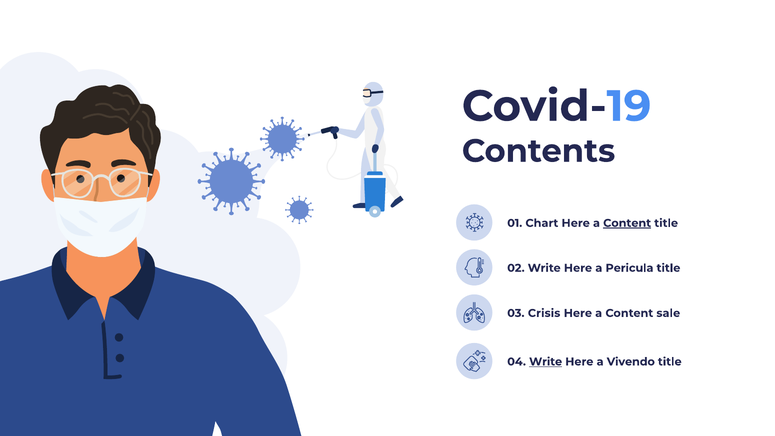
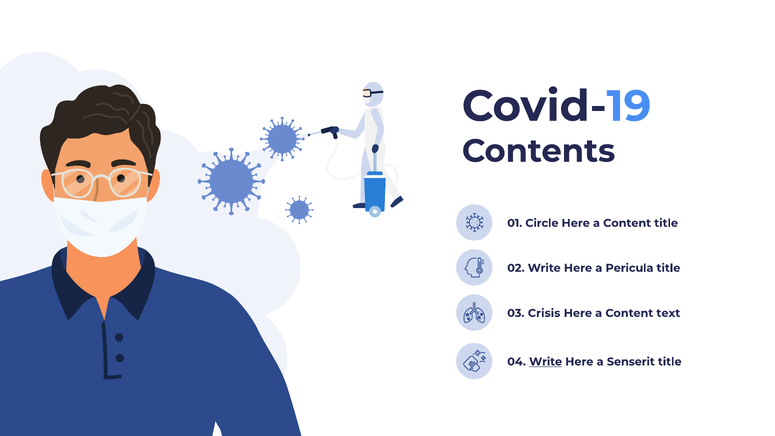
Chart: Chart -> Circle (542, 223)
Content underline: present -> none (627, 223)
sale: sale -> text (668, 313)
Vivendo: Vivendo -> Senserit (631, 362)
